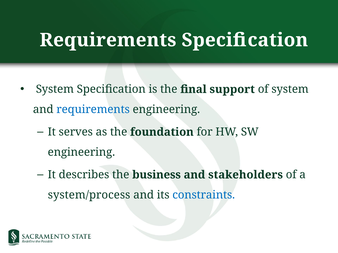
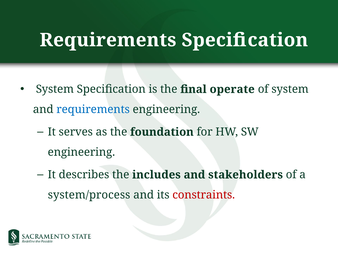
support: support -> operate (232, 89)
business: business -> includes (156, 175)
constraints colour: blue -> red (204, 195)
